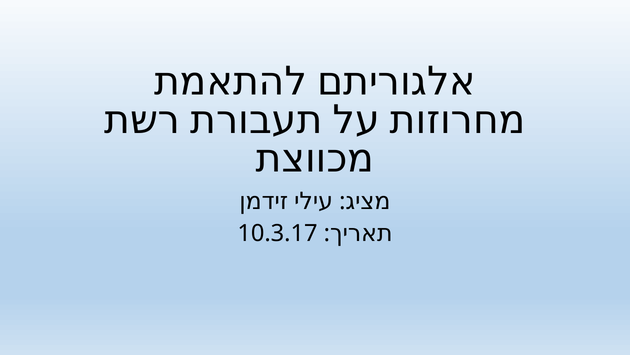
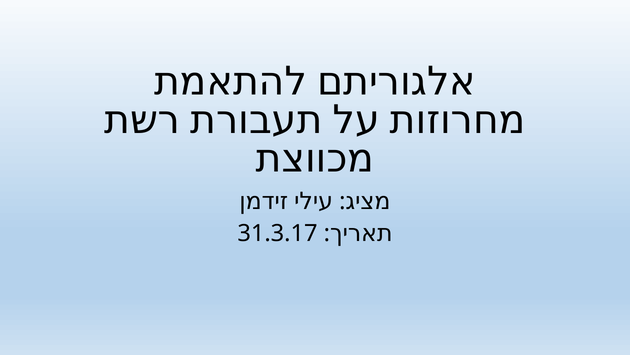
10.3.17: 10.3.17 -> 31.3.17 (277, 233)
